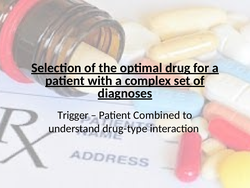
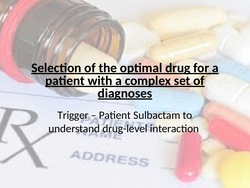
Combined: Combined -> Sulbactam (157, 115)
drug-type: drug-type -> drug-level (125, 128)
